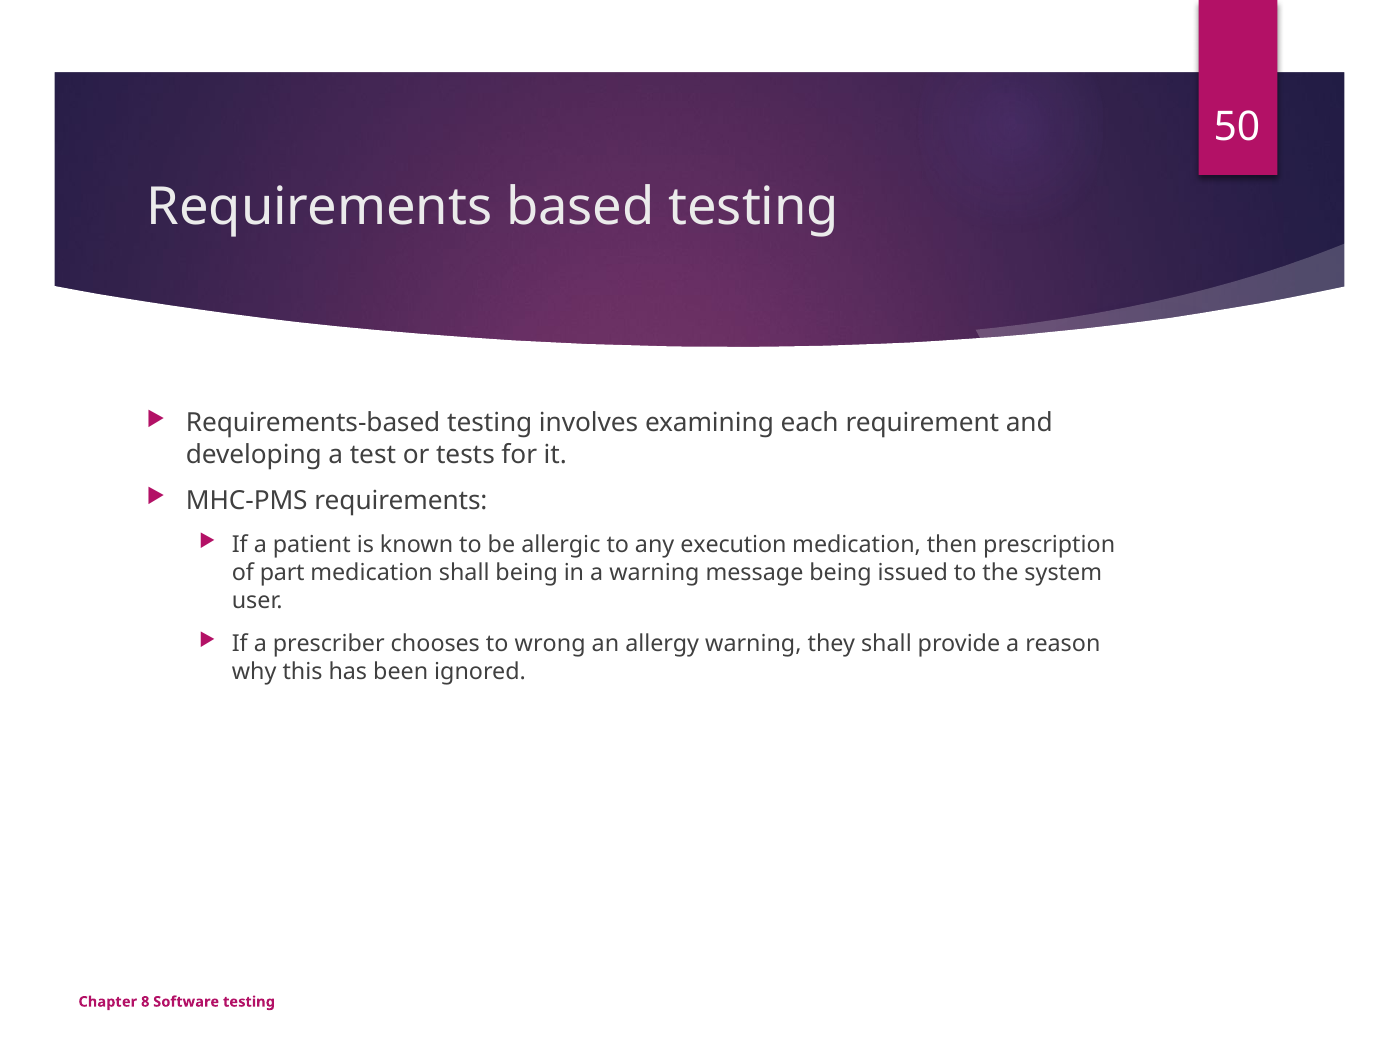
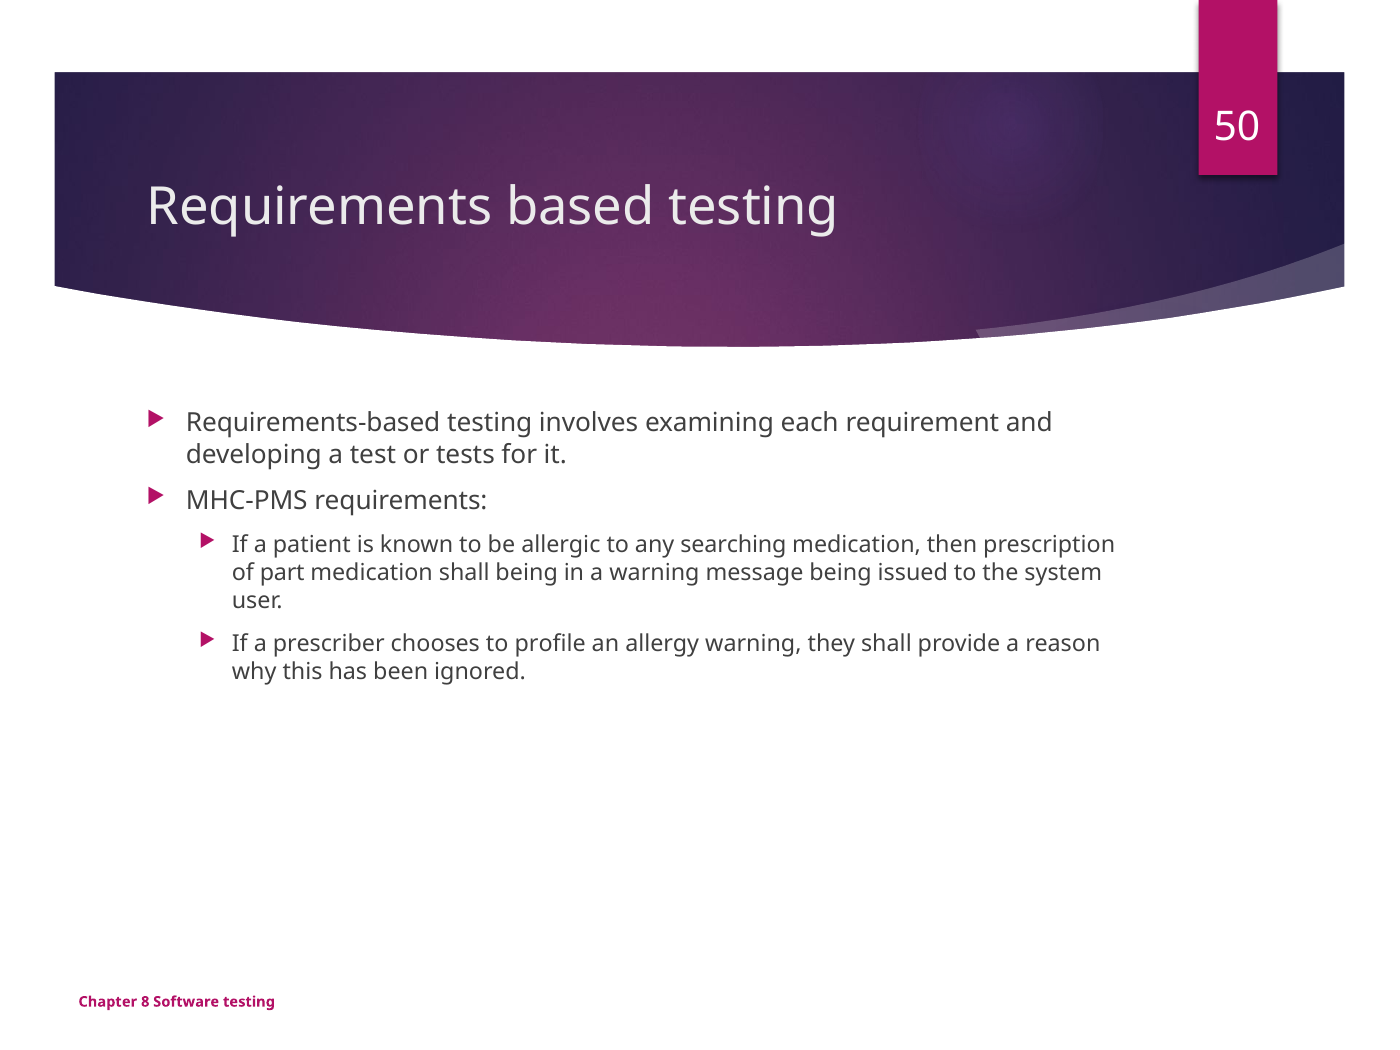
execution: execution -> searching (733, 545)
wrong: wrong -> profile (550, 643)
